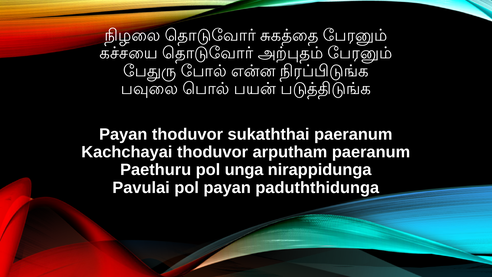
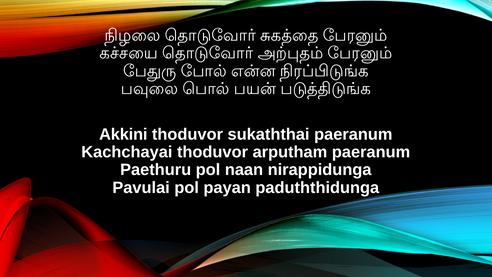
Payan: Payan -> Akkini (123, 134)
unga: unga -> naan (244, 170)
